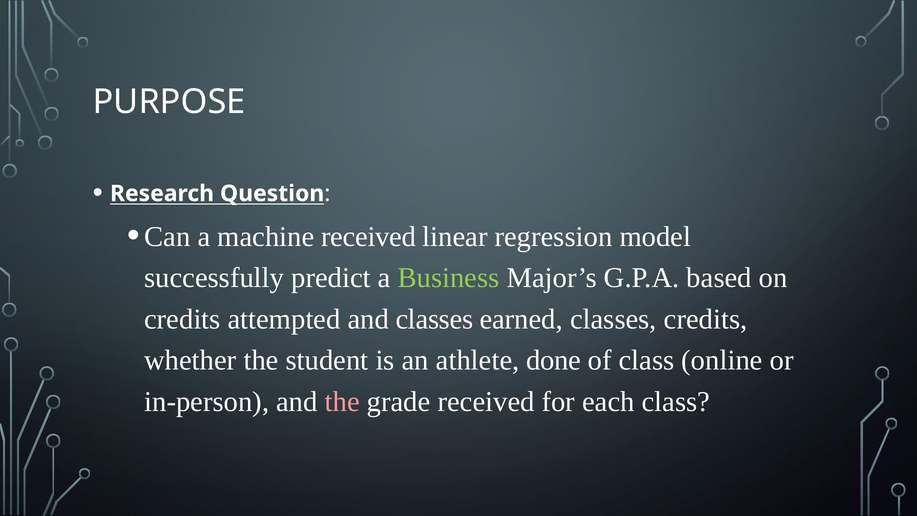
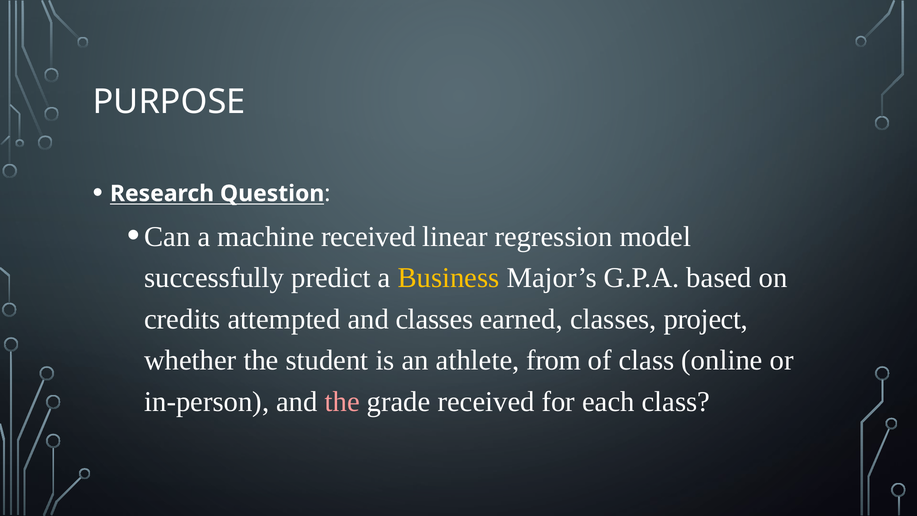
Business colour: light green -> yellow (449, 278)
classes credits: credits -> project (706, 319)
done: done -> from (554, 360)
